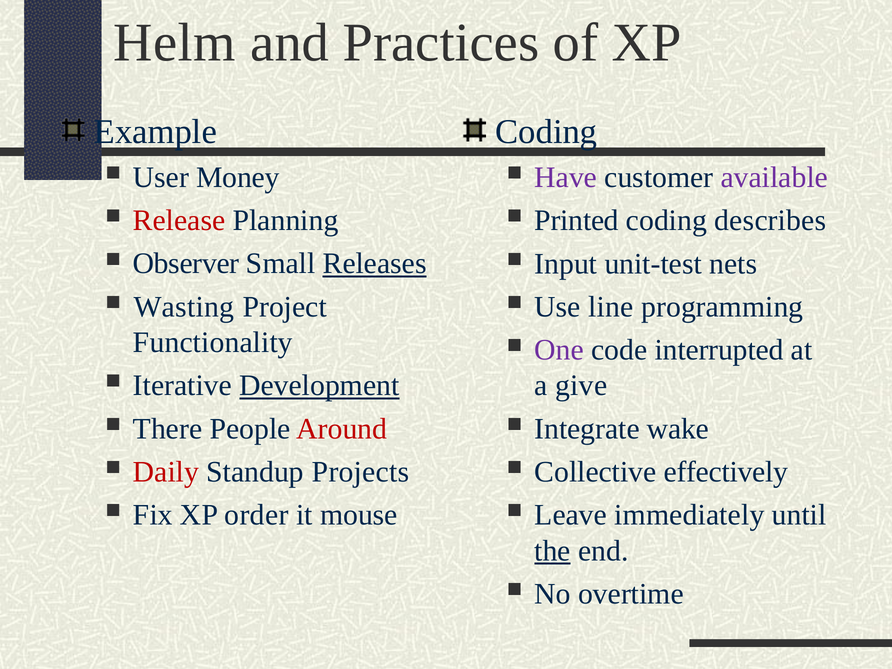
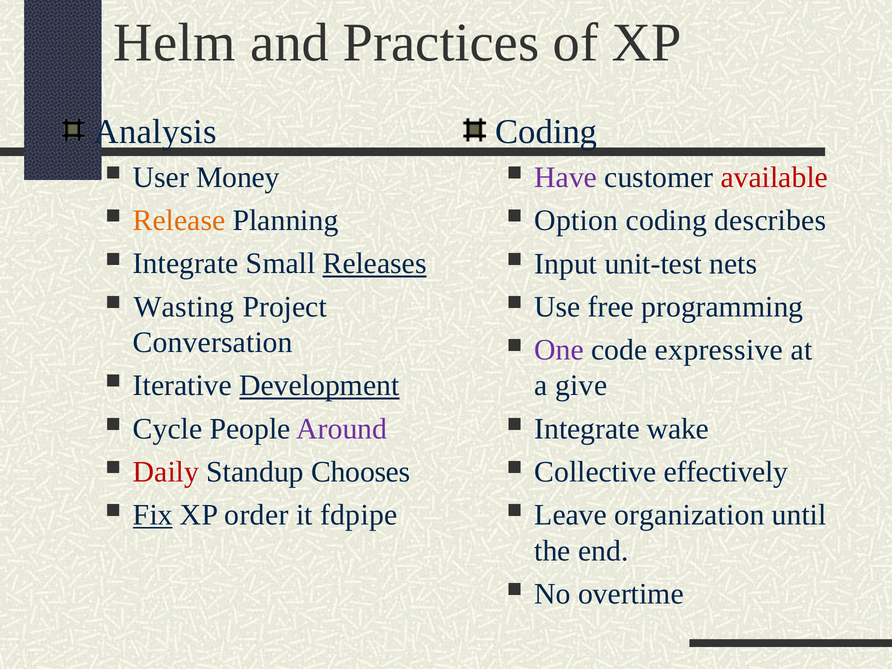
Example: Example -> Analysis (155, 132)
available colour: purple -> red (774, 177)
Release colour: red -> orange (179, 221)
Printed: Printed -> Option (576, 221)
Observer: Observer -> Integrate (186, 264)
line: line -> free (611, 307)
Functionality: Functionality -> Conversation (213, 342)
interrupted: interrupted -> expressive (719, 350)
There: There -> Cycle (168, 429)
Around colour: red -> purple (342, 429)
Projects: Projects -> Chooses (361, 472)
Fix underline: none -> present (153, 515)
mouse: mouse -> fdpipe (359, 515)
immediately: immediately -> organization (689, 515)
the underline: present -> none (553, 551)
